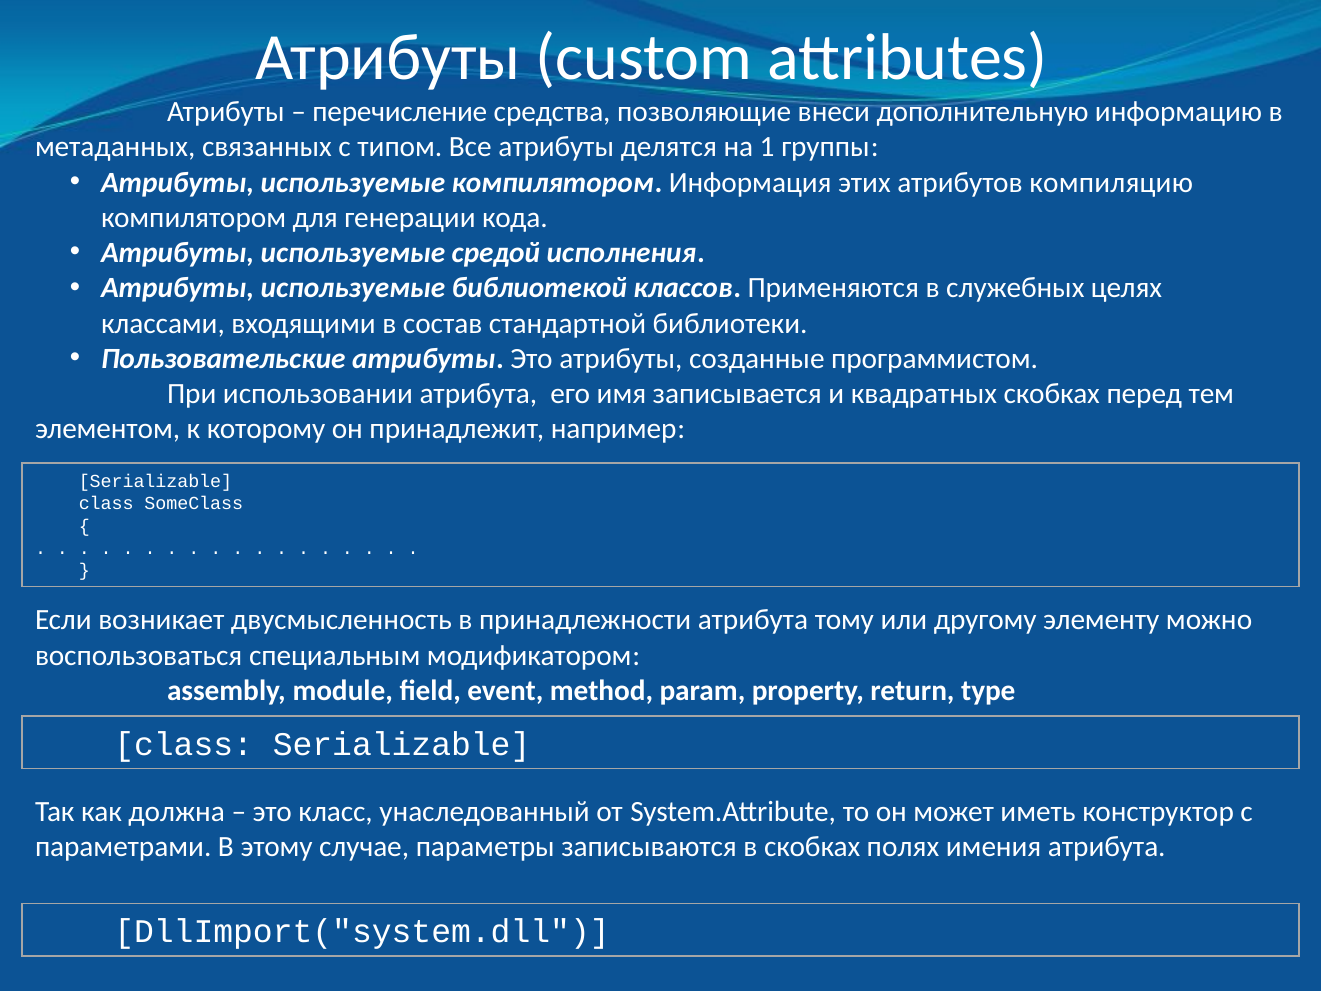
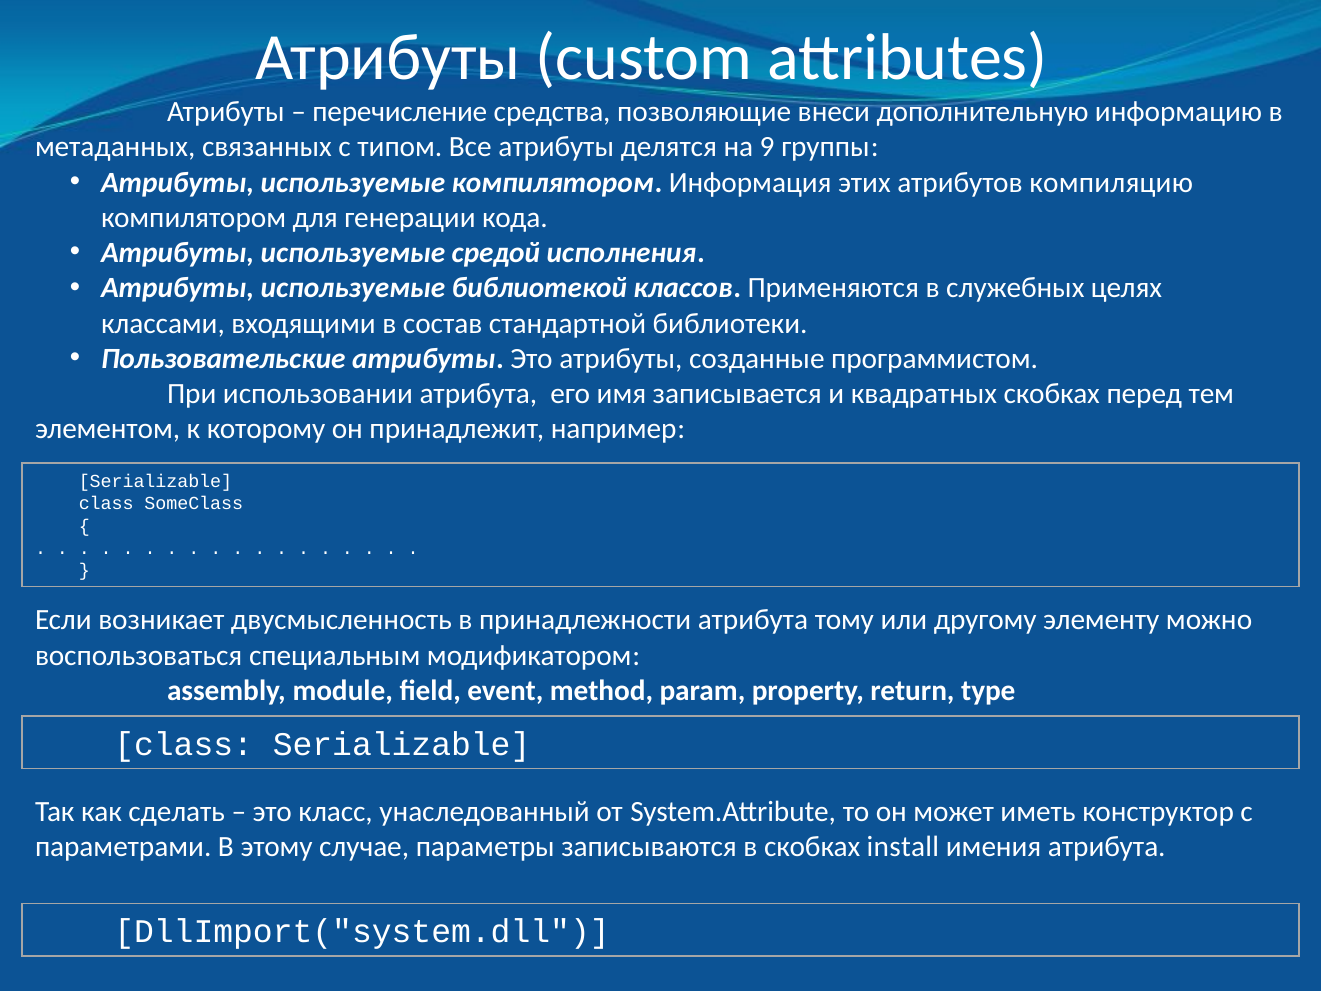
1: 1 -> 9 (767, 147)
должна: должна -> сделать (177, 812)
полях: полях -> install (903, 847)
